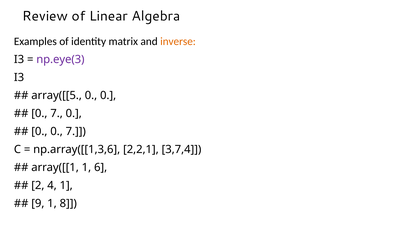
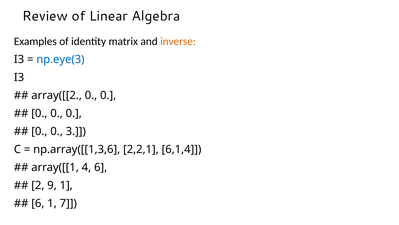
np.eye(3 colour: purple -> blue (60, 59)
array([[5: array([[5 -> array([[2 (57, 95)
7: 7 -> 0 (57, 113)
0 0 7: 7 -> 3 (76, 131)
3,7,4: 3,7,4 -> 6,1,4 (181, 149)
array([[1 1: 1 -> 4 (86, 167)
4: 4 -> 9 (52, 185)
9: 9 -> 6 (38, 203)
8: 8 -> 7 (68, 203)
